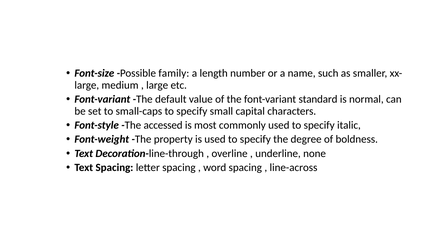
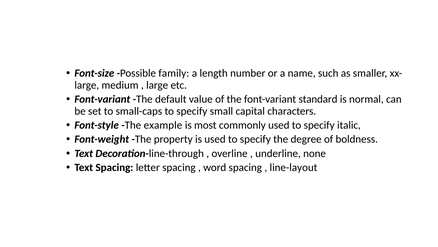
accessed: accessed -> example (163, 125)
line-across: line-across -> line-layout (294, 167)
